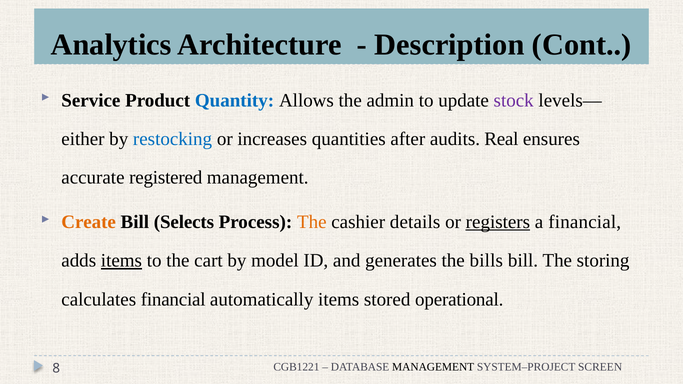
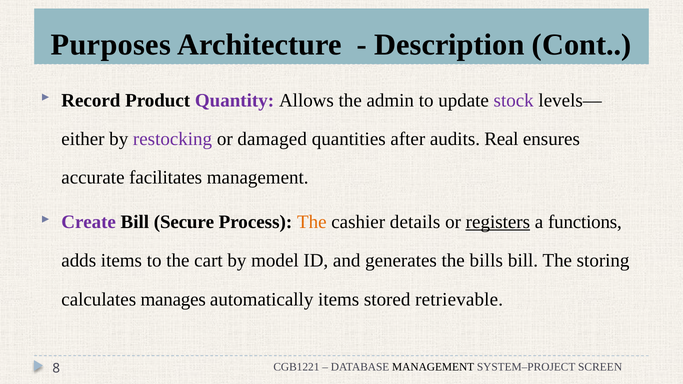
Analytics: Analytics -> Purposes (111, 45)
Service: Service -> Record (91, 100)
Quantity colour: blue -> purple (235, 100)
restocking colour: blue -> purple (173, 139)
increases: increases -> damaged (272, 139)
registered: registered -> facilitates (166, 178)
Create colour: orange -> purple (89, 222)
Selects: Selects -> Secure (184, 222)
a financial: financial -> functions (585, 222)
items underline: present -> none (121, 261)
calculates financial: financial -> manages (173, 299)
operational: operational -> retrievable (459, 299)
